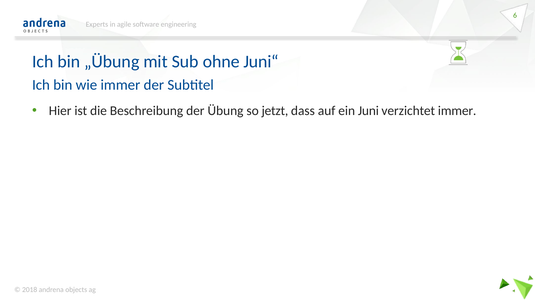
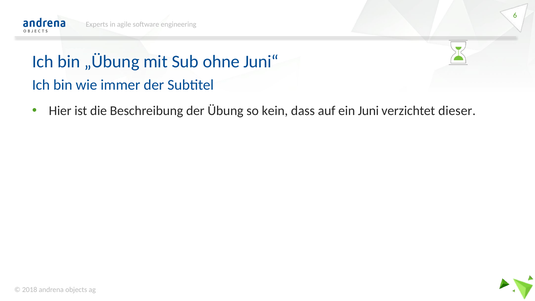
jetzt: jetzt -> kein (275, 111)
verzichtet immer: immer -> dieser (457, 111)
